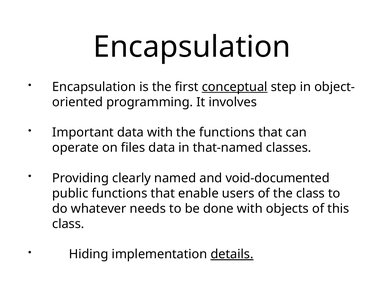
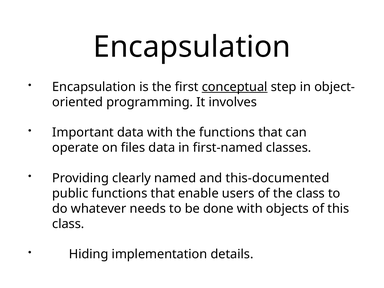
that-named: that-named -> first-named (228, 148)
void-documented: void-documented -> this-documented (277, 178)
details underline: present -> none (232, 254)
